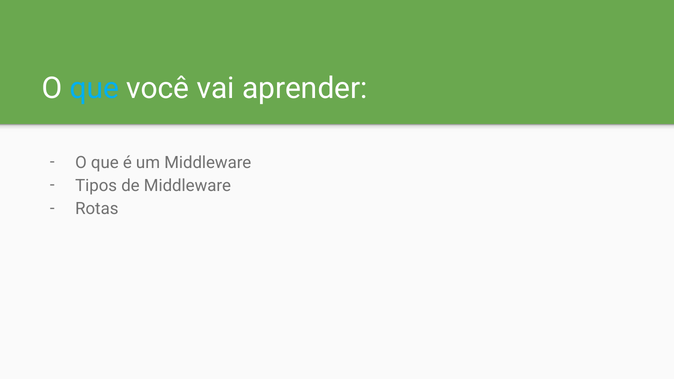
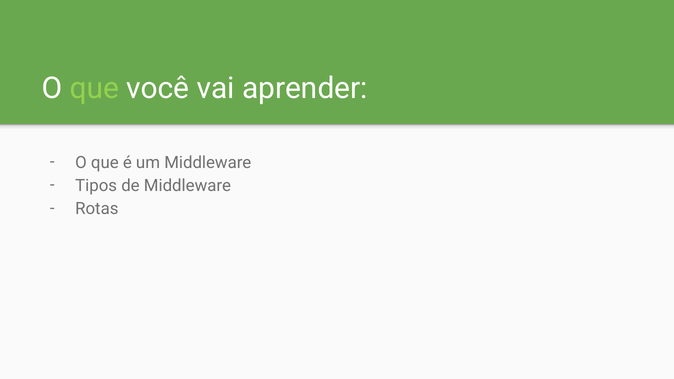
que colour: light blue -> light green (94, 88)
